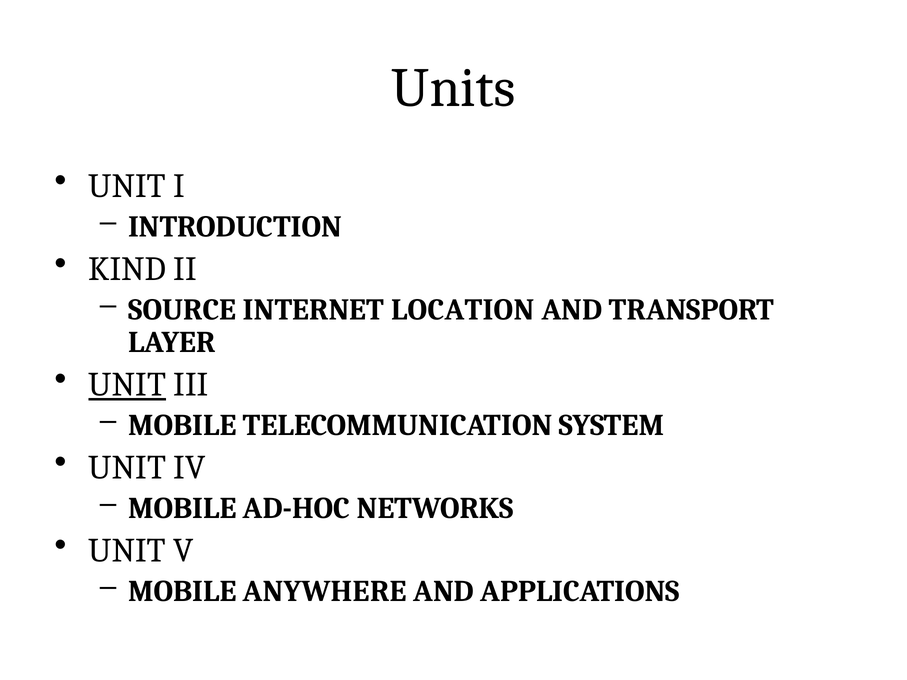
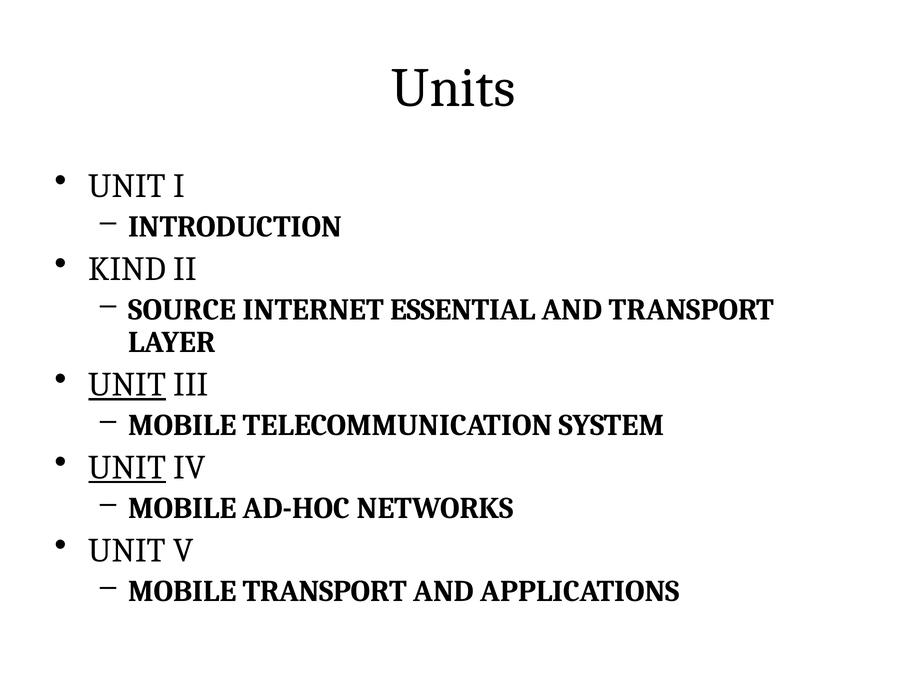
LOCATION: LOCATION -> ESSENTIAL (463, 310)
UNIT underline: none -> present (127, 468)
MOBILE ANYWHERE: ANYWHERE -> TRANSPORT (325, 591)
